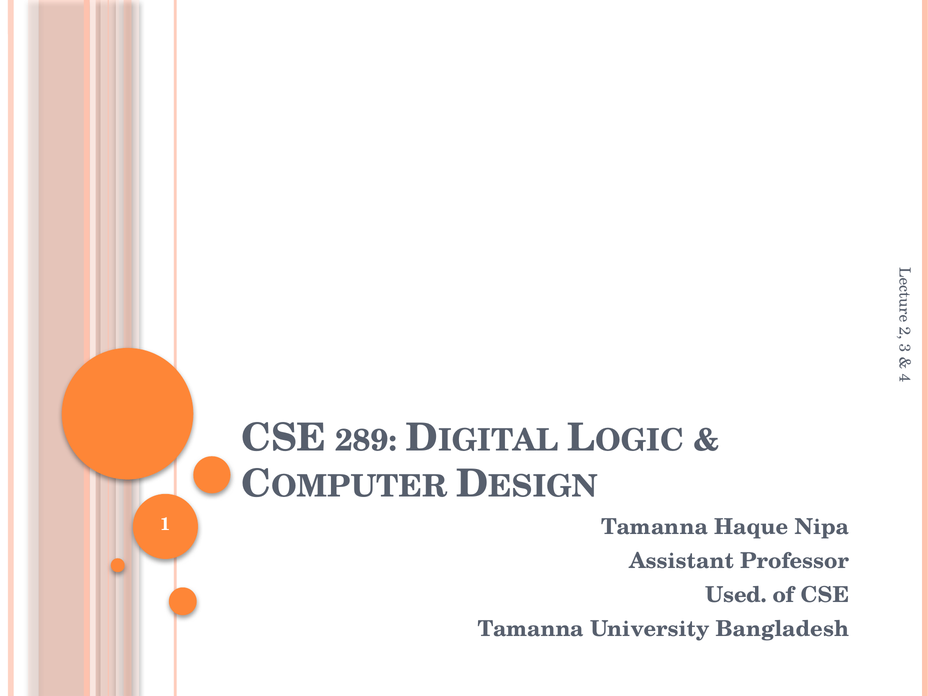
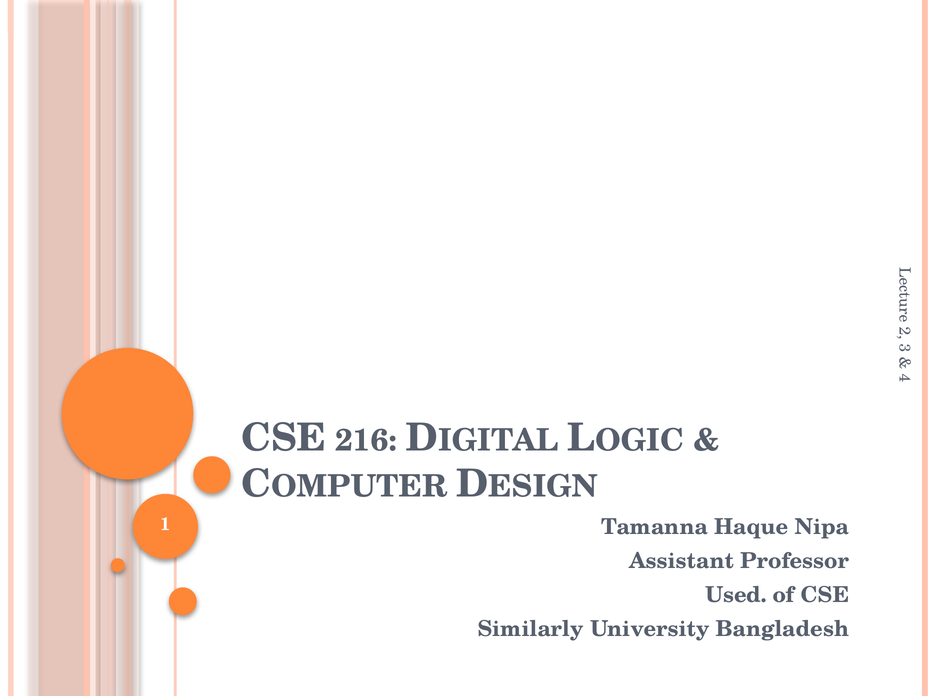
289: 289 -> 216 (366, 440)
Tamanna: Tamanna -> Similarly (531, 629)
